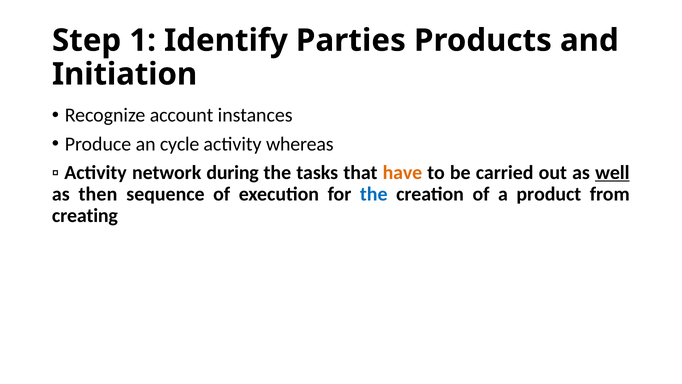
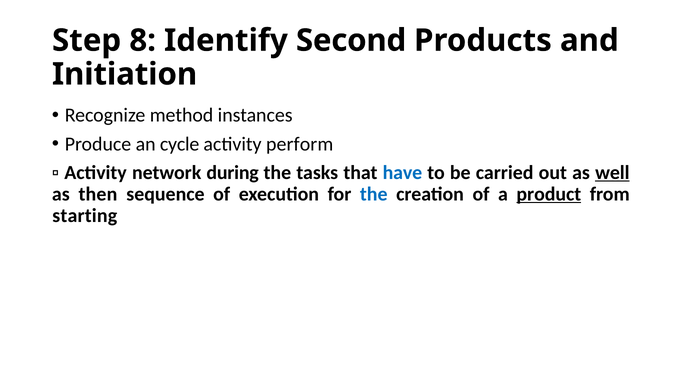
1: 1 -> 8 (143, 40)
Parties: Parties -> Second (351, 40)
account: account -> method (182, 115)
whereas: whereas -> perform (300, 144)
have colour: orange -> blue (402, 172)
product underline: none -> present (549, 194)
creating: creating -> starting (85, 215)
